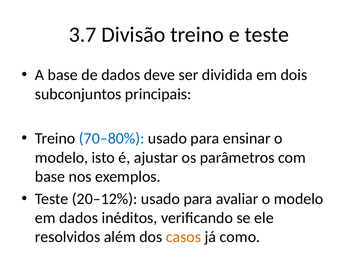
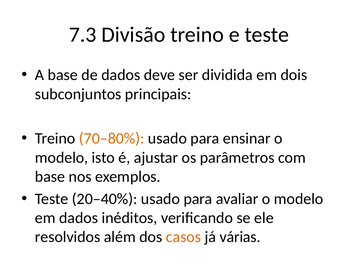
3.7: 3.7 -> 7.3 (83, 35)
70–80% colour: blue -> orange (112, 139)
20–12%: 20–12% -> 20–40% (105, 199)
já como: como -> várias (240, 237)
